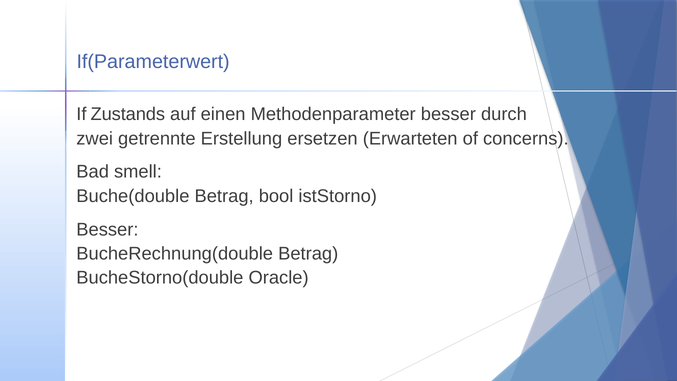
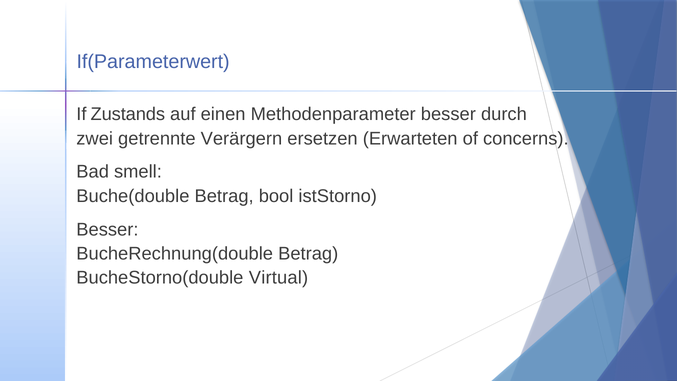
Erstellung: Erstellung -> Verärgern (241, 138)
Oracle: Oracle -> Virtual (279, 278)
